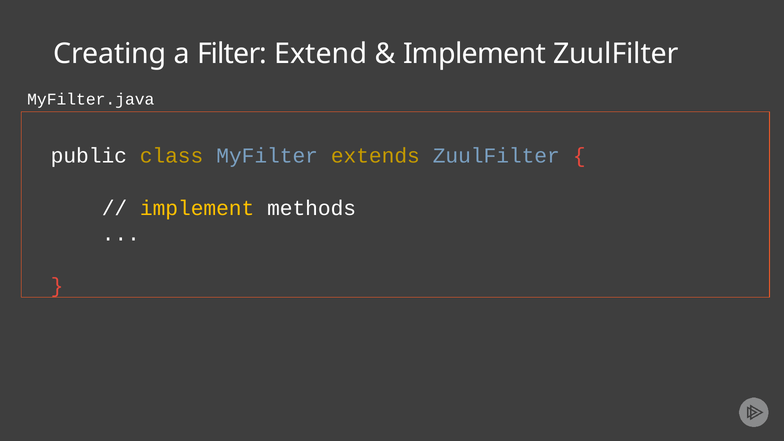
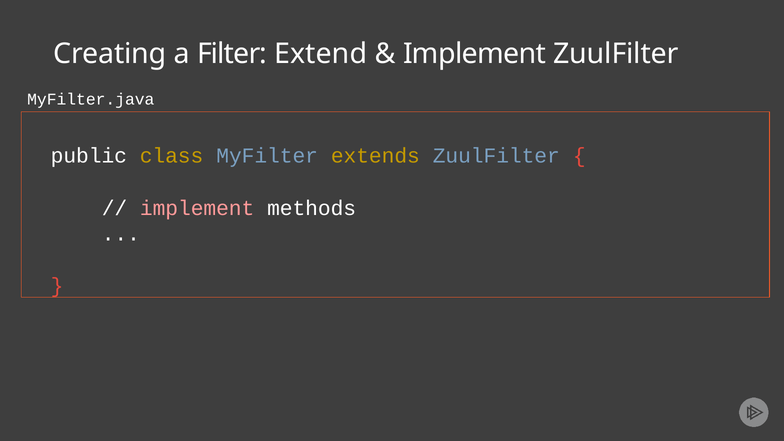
implement colour: yellow -> pink (197, 208)
